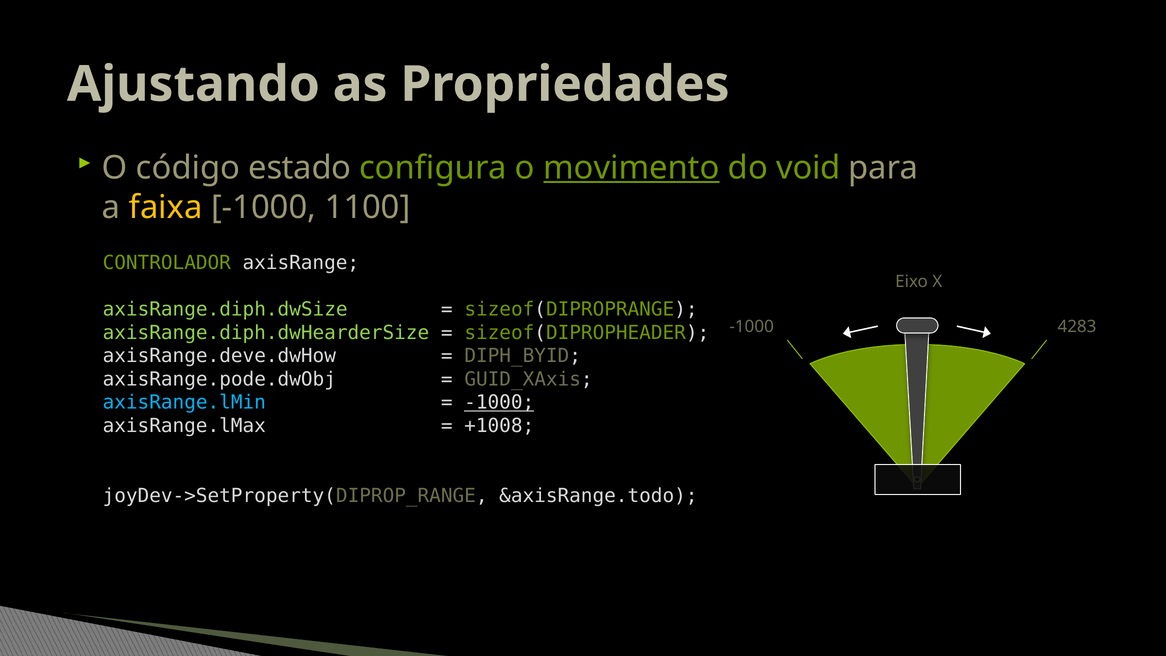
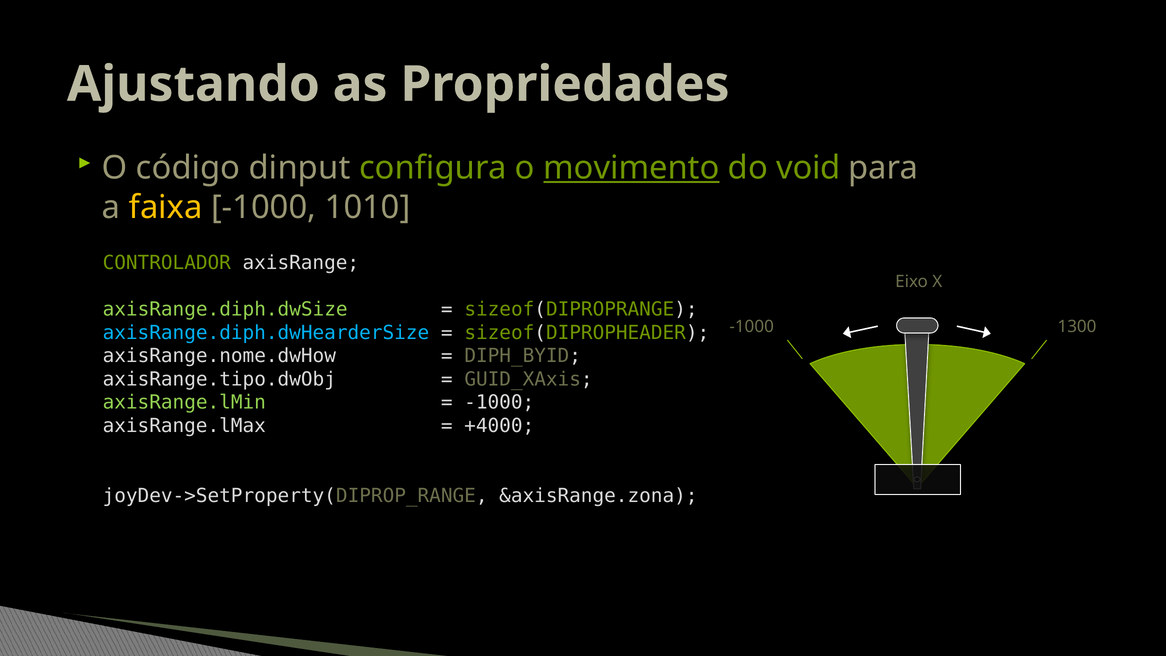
estado: estado -> dinput (300, 168)
1100: 1100 -> 1010 (368, 207)
4283: 4283 -> 1300 (1077, 327)
axisRange.diph.dwHearderSize colour: light green -> light blue (266, 333)
axisRange.deve.dwHow: axisRange.deve.dwHow -> axisRange.nome.dwHow (219, 356)
axisRange.pode.dwObj: axisRange.pode.dwObj -> axisRange.tipo.dwObj (219, 379)
axisRange.lMin colour: light blue -> light green (184, 402)
-1000 underline: present -> none (499, 402)
+1008: +1008 -> +4000 (499, 426)
&axisRange.todo: &axisRange.todo -> &axisRange.zona (598, 496)
